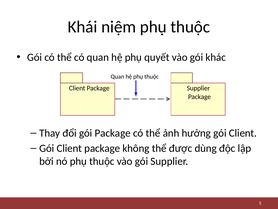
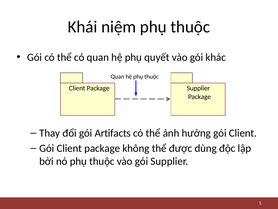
gói Package: Package -> Artifacts (113, 133)
